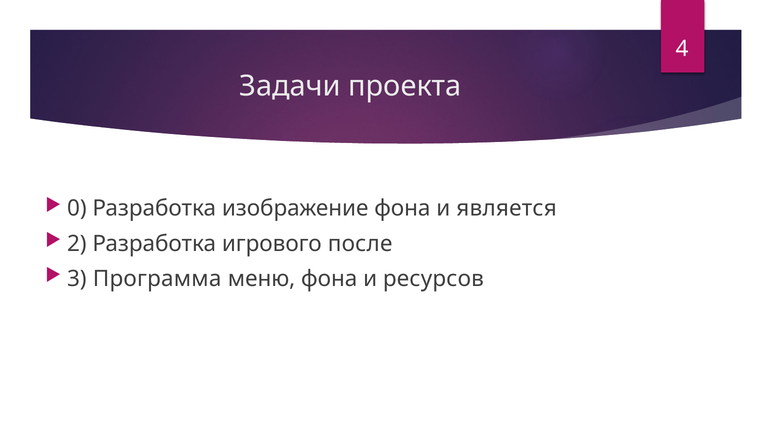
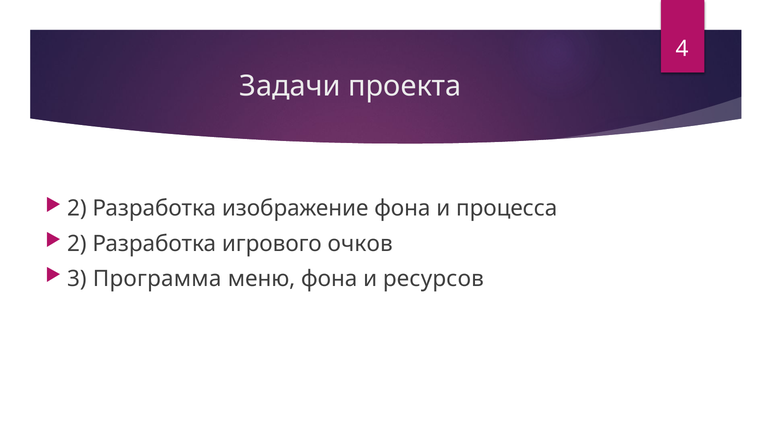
0: 0 -> 2 (77, 208)
является: является -> процесса (507, 208)
после: после -> очков (360, 243)
